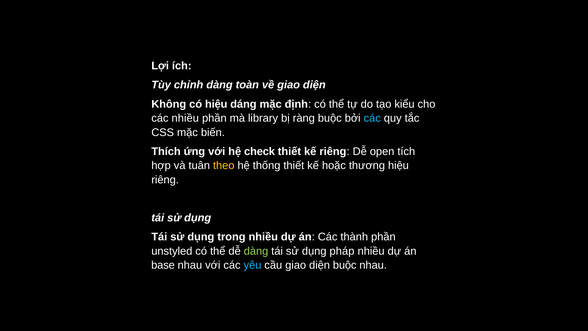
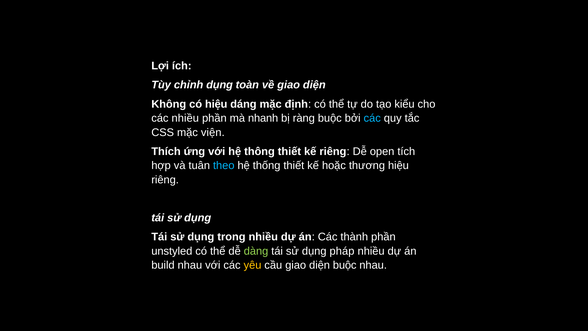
chỉnh dàng: dàng -> dụng (220, 85)
library: library -> nhanh (263, 118)
biến: biến -> viện (213, 132)
check: check -> thông (259, 151)
theo colour: yellow -> light blue (224, 165)
base: base -> build (163, 265)
yêu colour: light blue -> yellow (253, 265)
